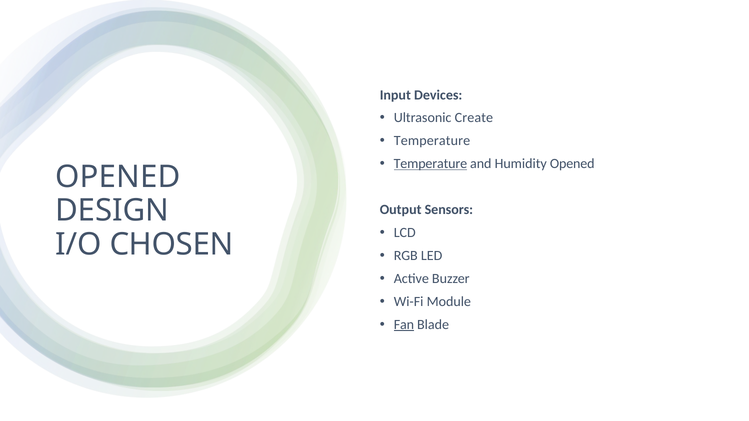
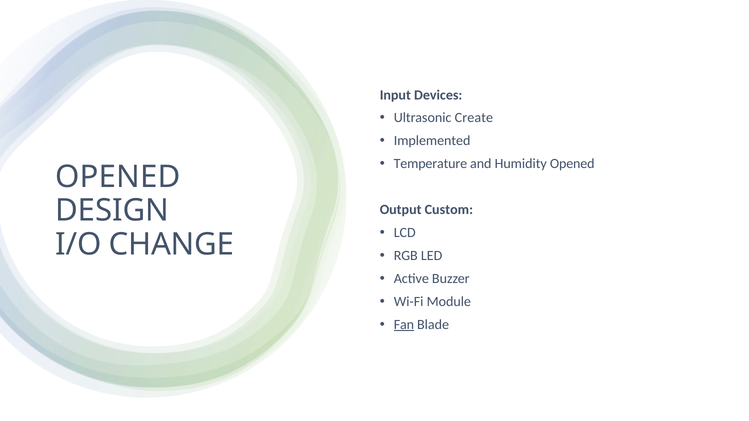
Temperature: Temperature -> Implemented (432, 141)
Temperature underline: present -> none (430, 164)
Sensors: Sensors -> Custom (449, 210)
CHOSEN: CHOSEN -> CHANGE (171, 244)
